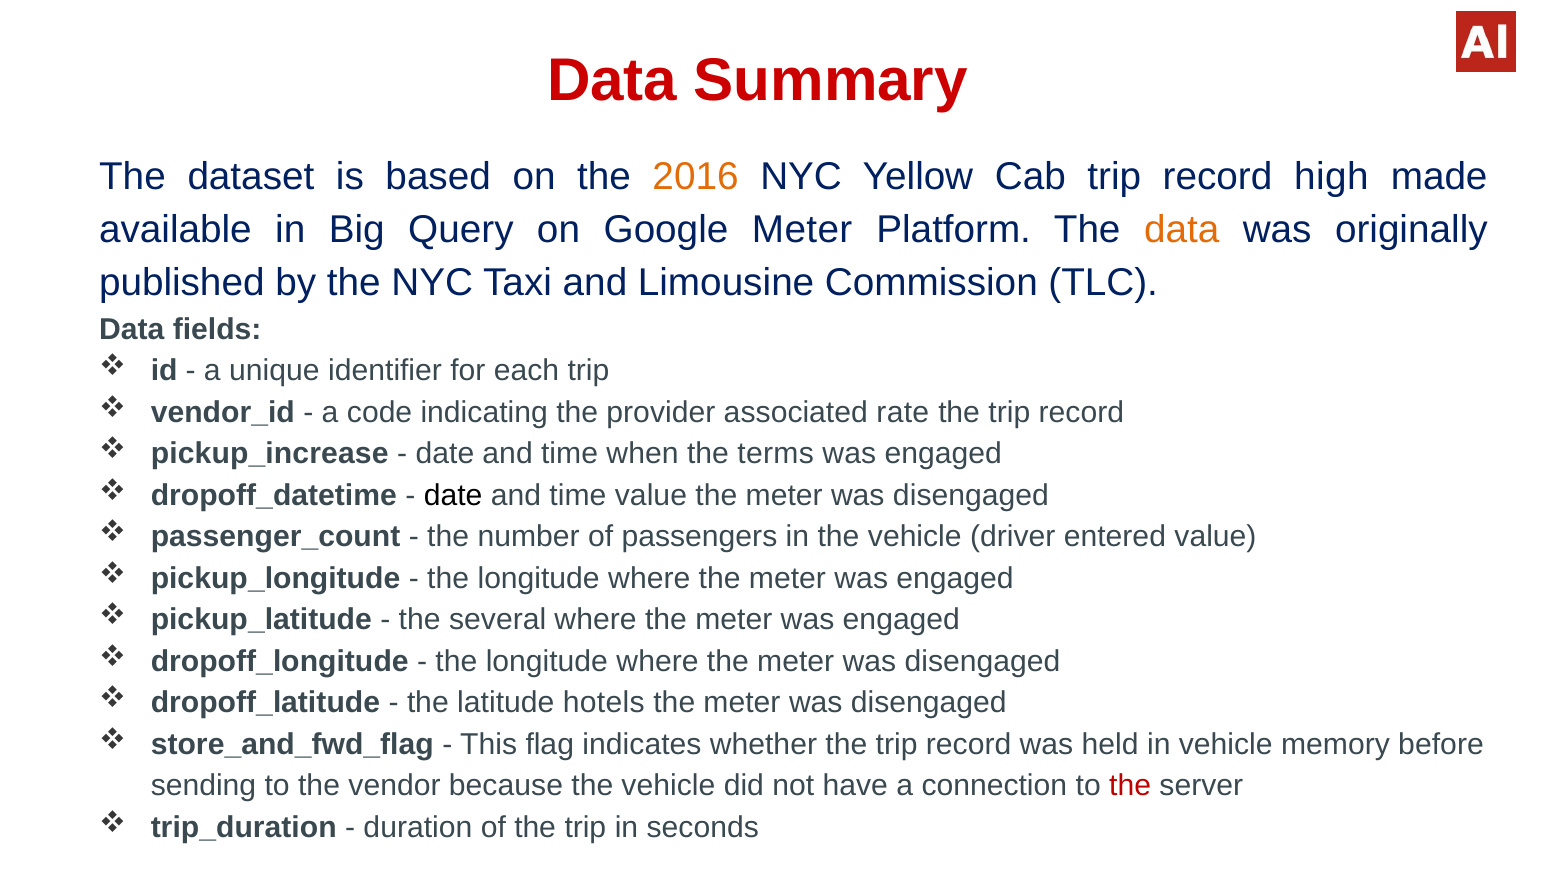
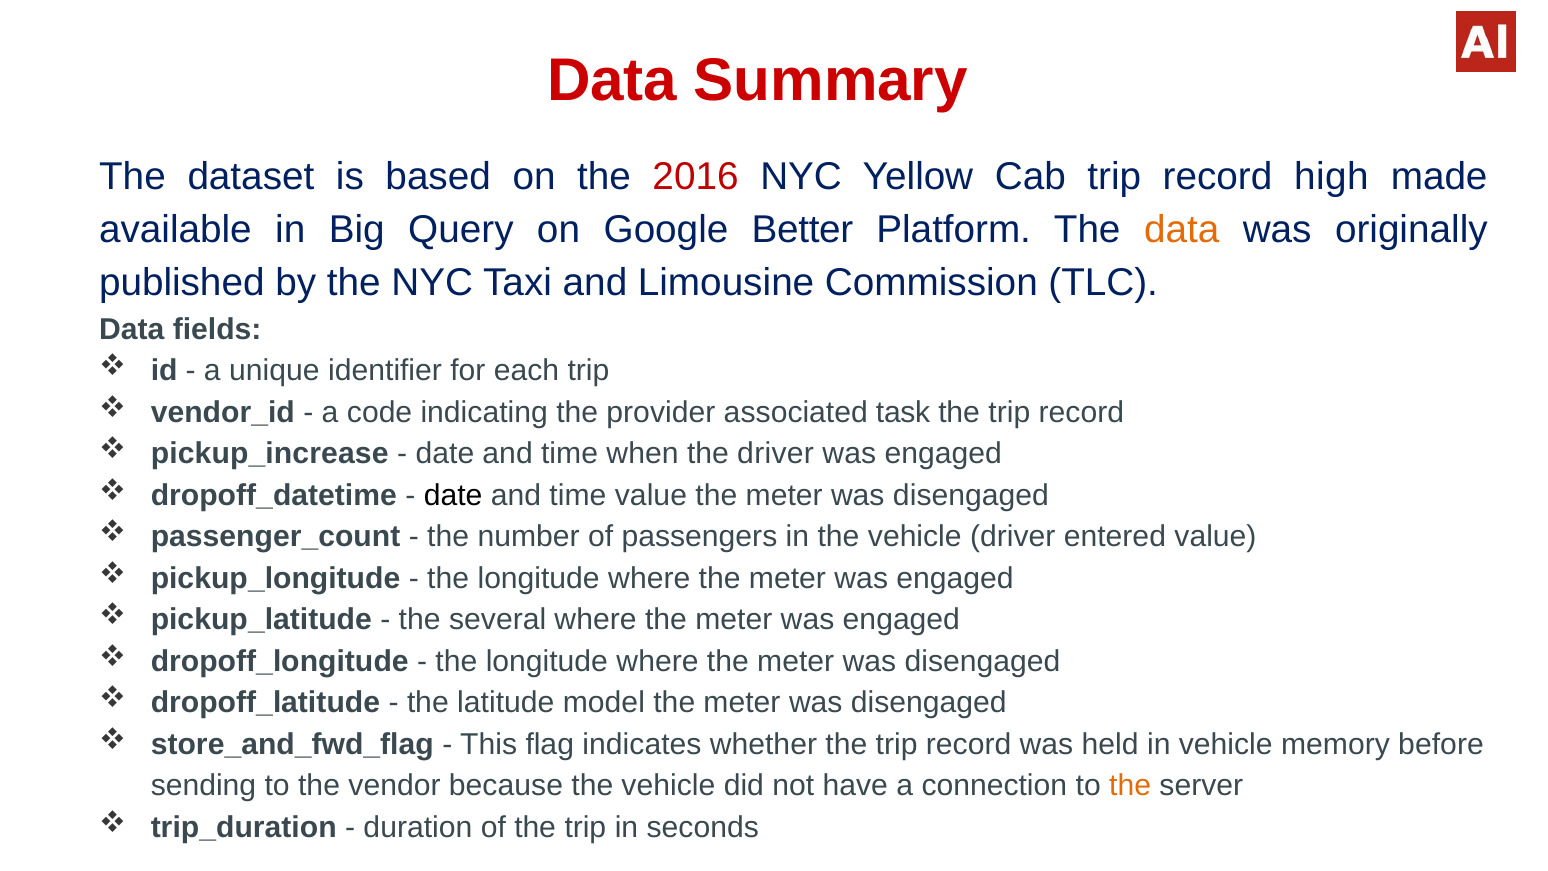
2016 colour: orange -> red (696, 176)
Google Meter: Meter -> Better (802, 230)
rate: rate -> task (903, 412)
the terms: terms -> driver (776, 454)
hotels: hotels -> model (604, 703)
the colour: red -> orange (1130, 786)
